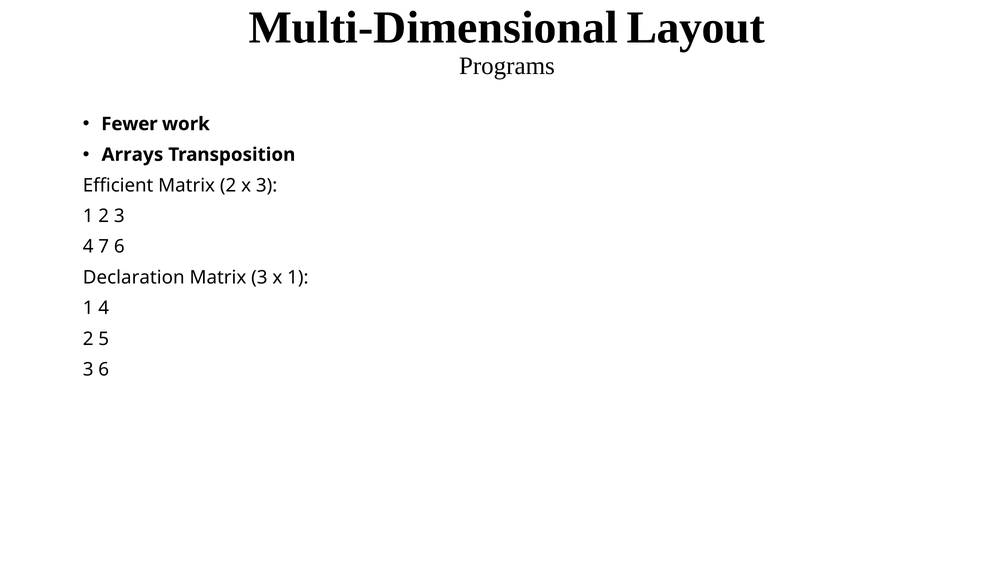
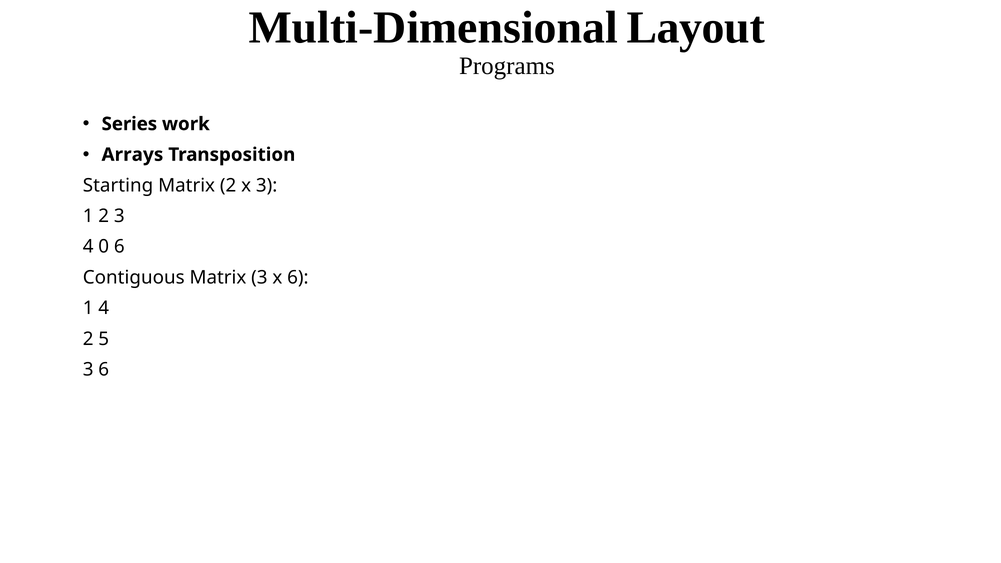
Fewer: Fewer -> Series (129, 124)
Efficient: Efficient -> Starting (118, 185)
7: 7 -> 0 (104, 247)
Declaration: Declaration -> Contiguous (134, 278)
x 1: 1 -> 6 (298, 278)
